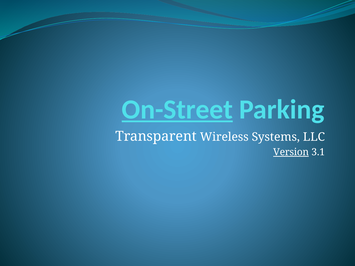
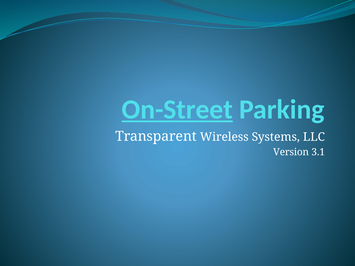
Version underline: present -> none (291, 152)
